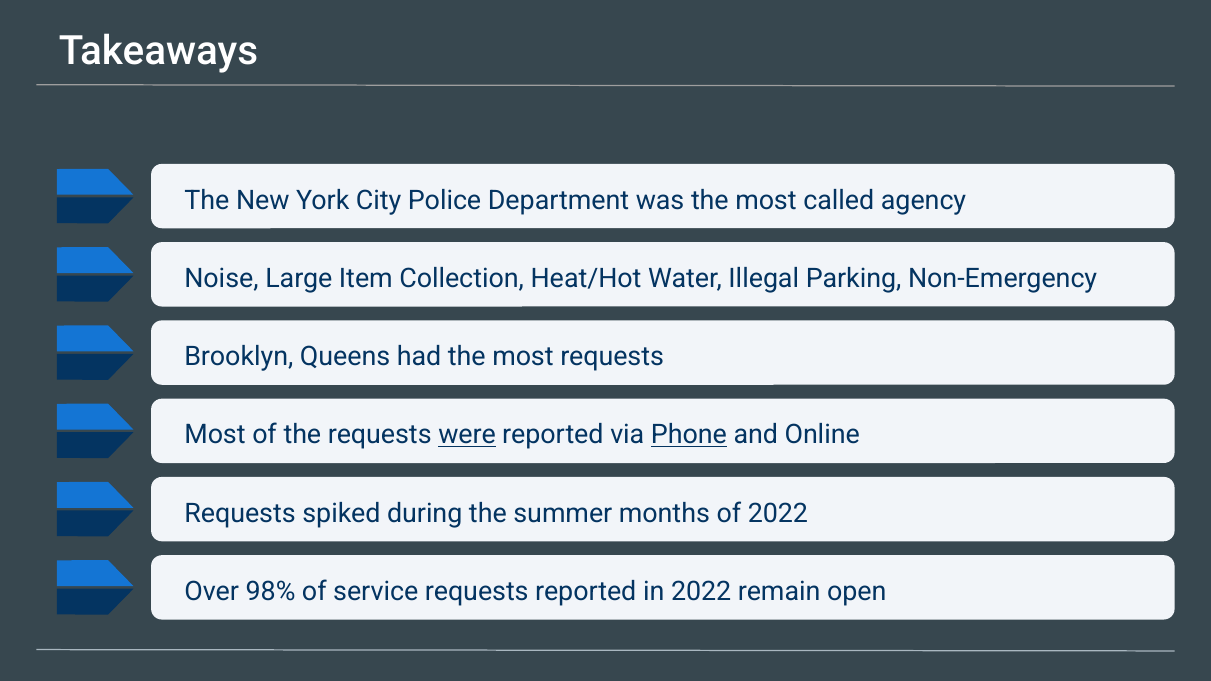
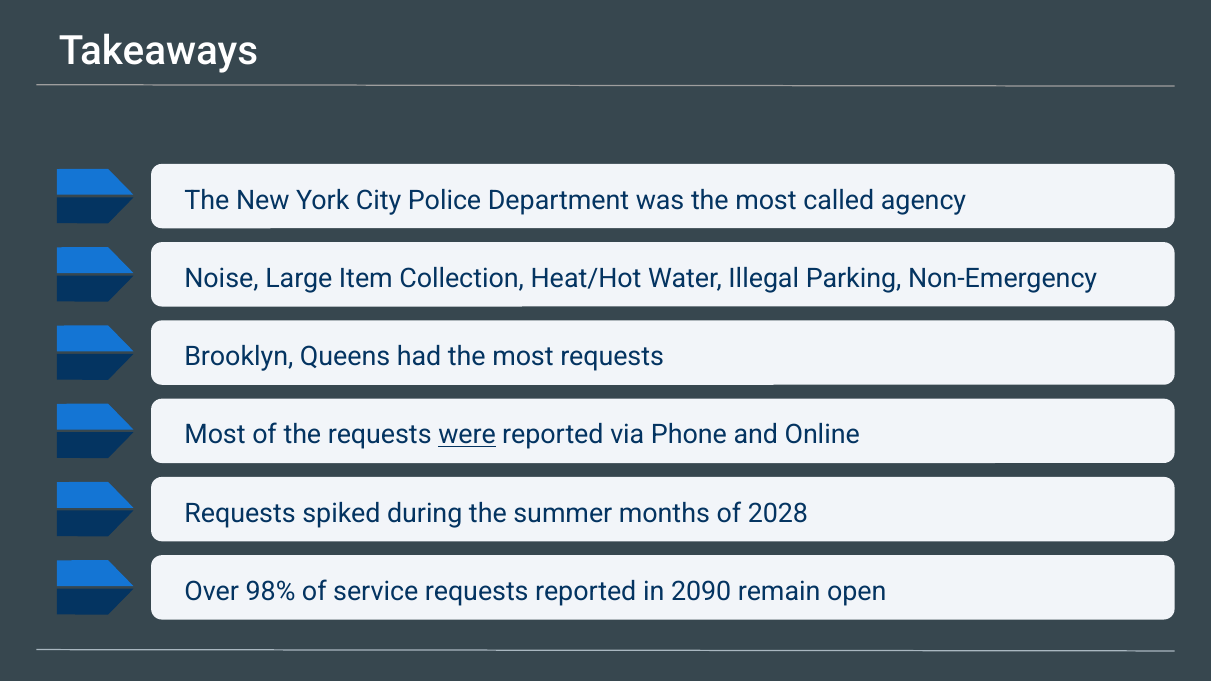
Phone underline: present -> none (689, 435)
of 2022: 2022 -> 2028 (778, 514)
in 2022: 2022 -> 2090 (701, 592)
